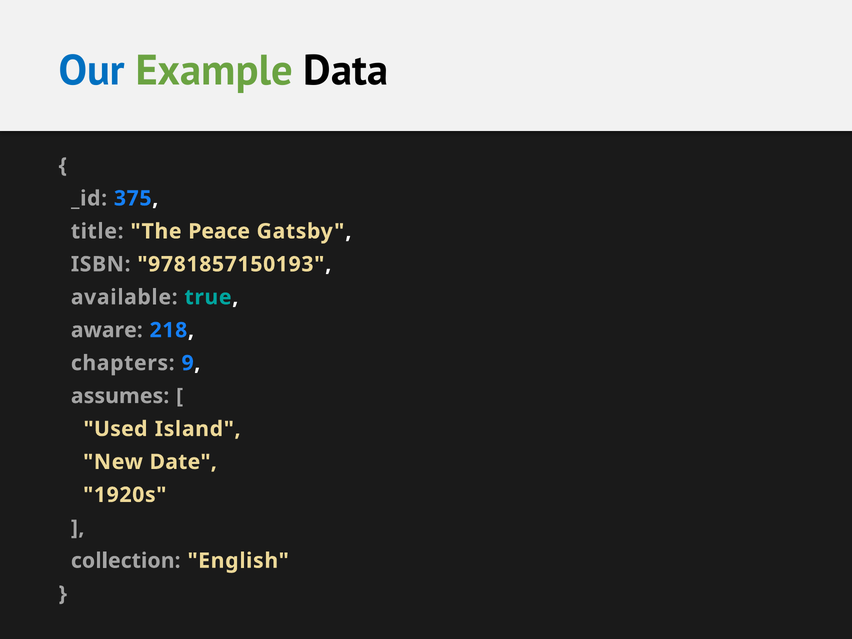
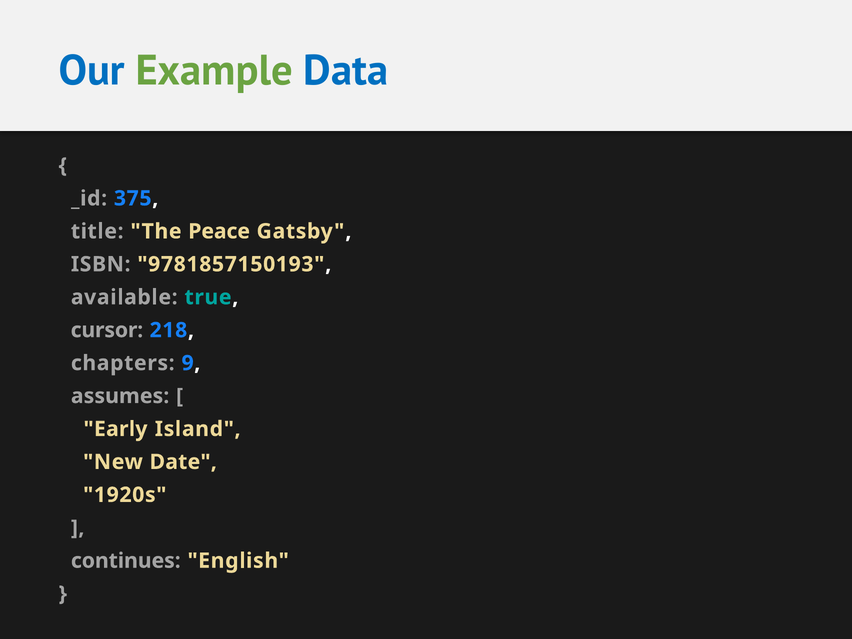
Data colour: black -> blue (346, 71)
aware: aware -> cursor (107, 330)
Used: Used -> Early (115, 429)
collection: collection -> continues (126, 561)
